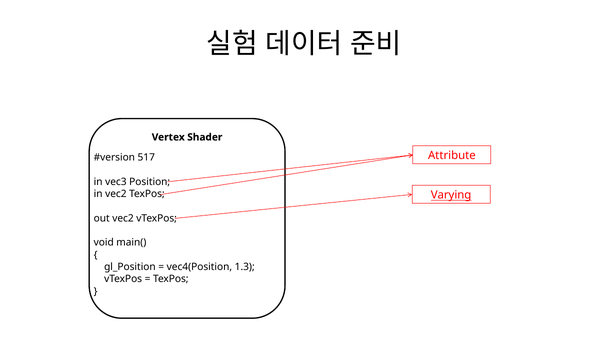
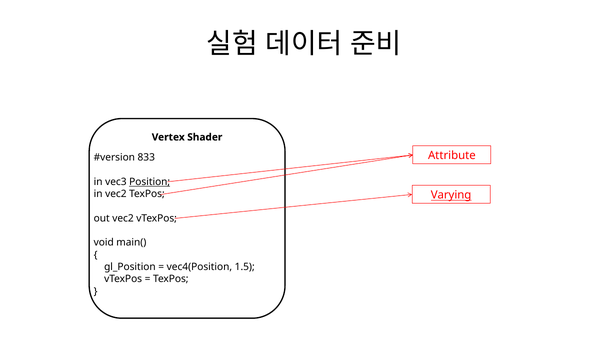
517: 517 -> 833 (146, 157)
Position underline: none -> present (150, 182)
1.3: 1.3 -> 1.5 (245, 267)
